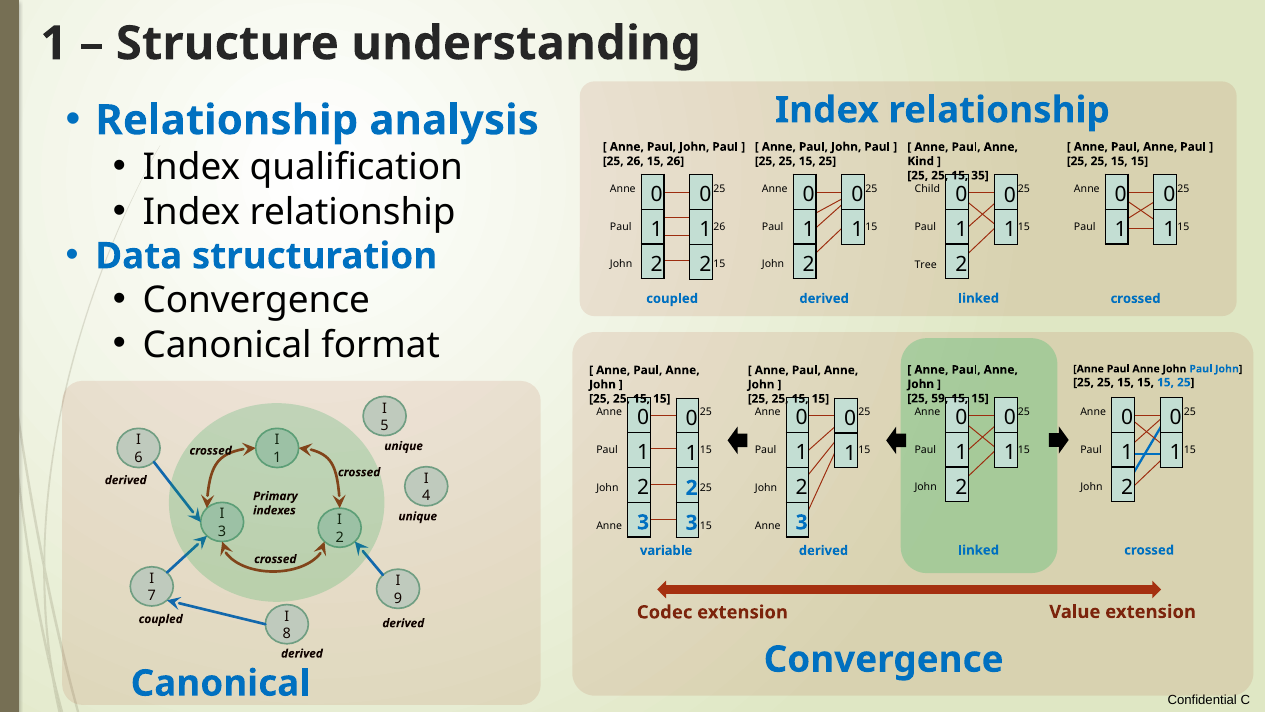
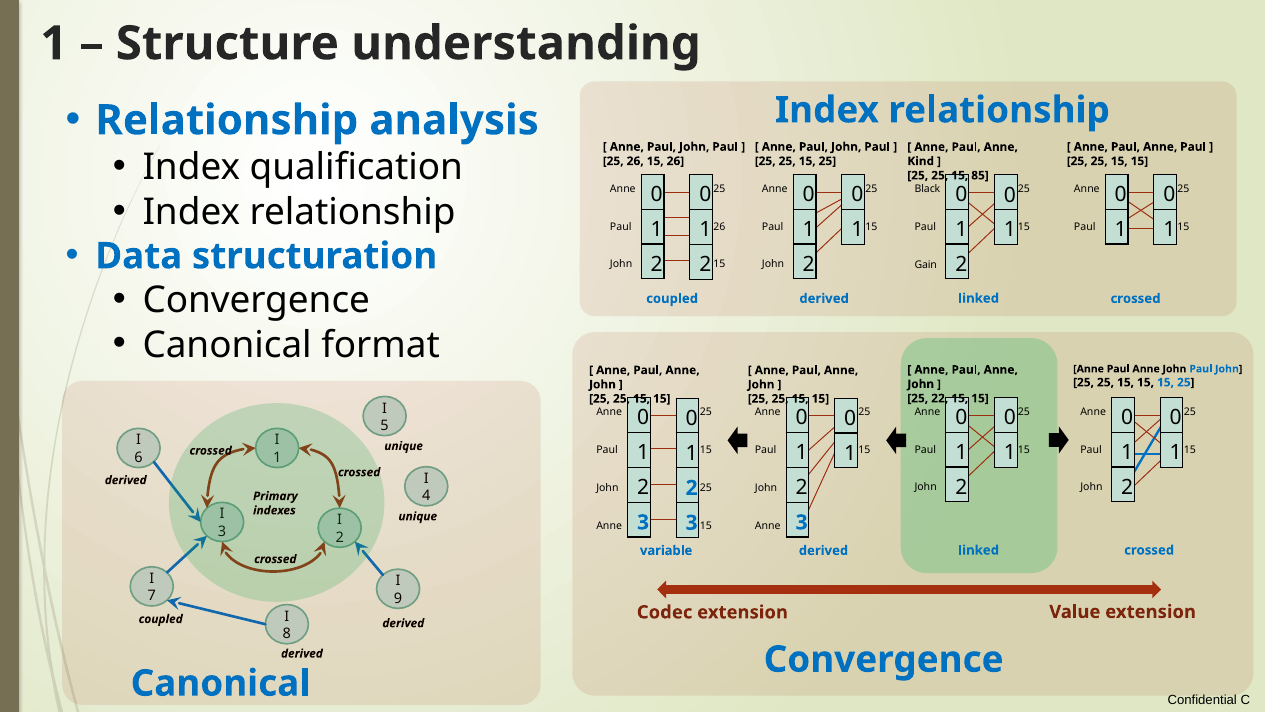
35: 35 -> 85 (980, 175)
Child: Child -> Black (927, 189)
Tree: Tree -> Gain (926, 264)
59: 59 -> 22 (940, 398)
